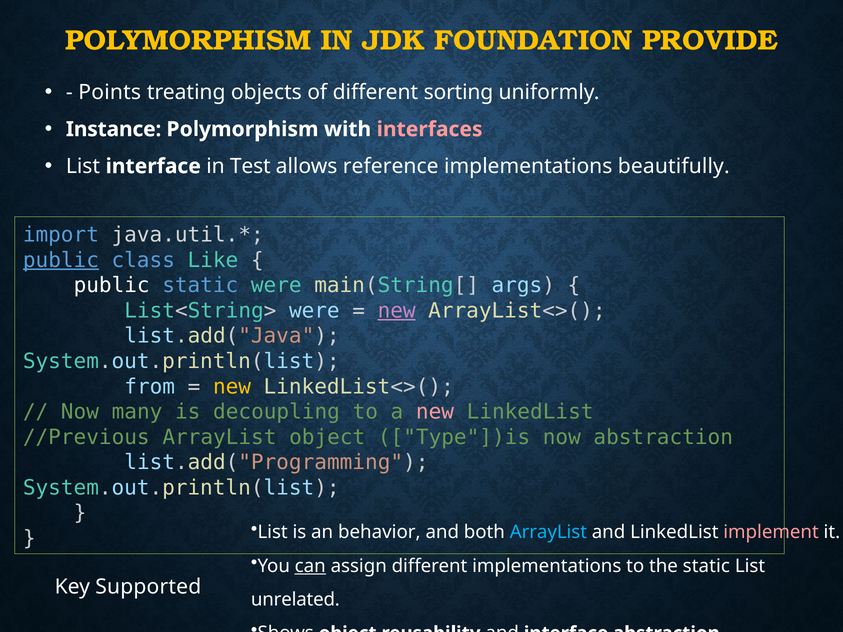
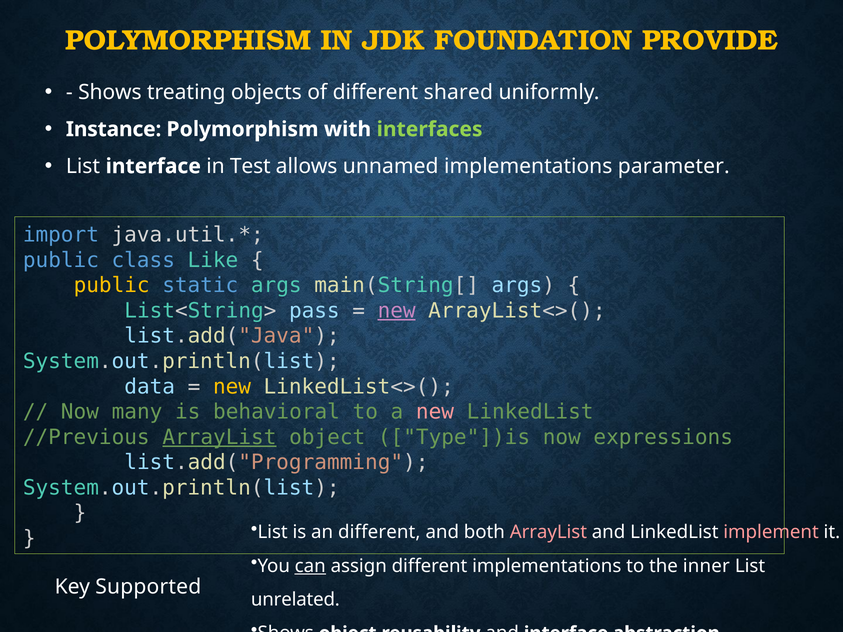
Points: Points -> Shows (110, 92)
sorting: sorting -> shared (458, 92)
interfaces colour: pink -> light green (430, 129)
reference: reference -> unnamed (391, 166)
beautifully: beautifully -> parameter (674, 166)
public underline: present -> none (61, 260)
public colour: white -> yellow (112, 286)
static were: were -> args (276, 286)
List<String> were: were -> pass (314, 311)
from: from -> data (150, 387)
decoupling: decoupling -> behavioral (276, 412)
ArrayList underline: none -> present (219, 437)
now abstraction: abstraction -> expressions (663, 437)
an behavior: behavior -> different (379, 532)
ArrayList colour: light blue -> pink (548, 532)
the static: static -> inner (706, 566)
